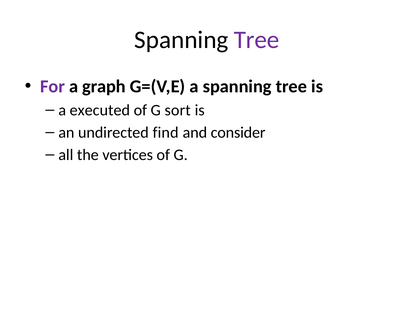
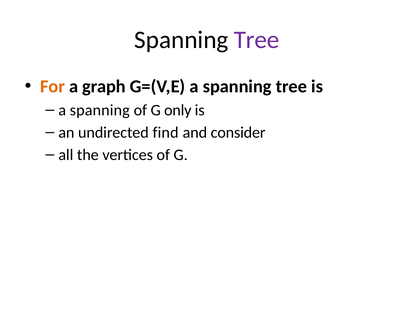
For colour: purple -> orange (53, 87)
executed: executed -> spanning (100, 110)
sort: sort -> only (178, 110)
